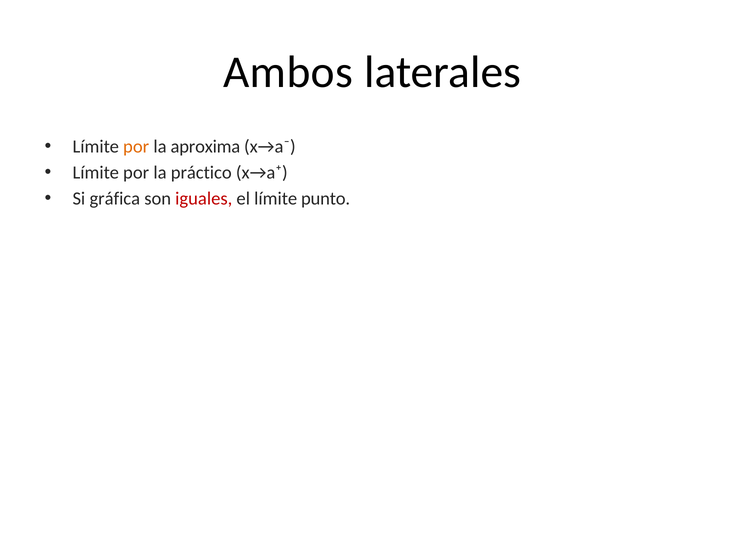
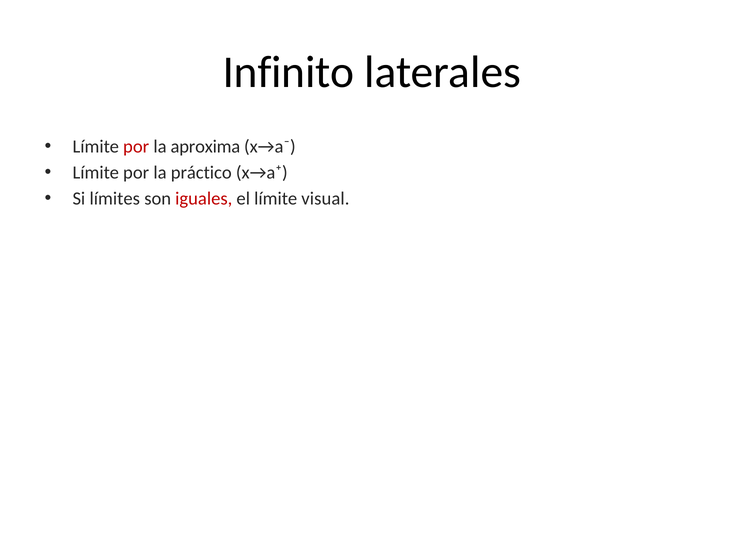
Ambos: Ambos -> Infinito (288, 72)
por colour: orange -> red (136, 146)
gráfica: gráfica -> límites (115, 198)
punto: punto -> visual (325, 198)
